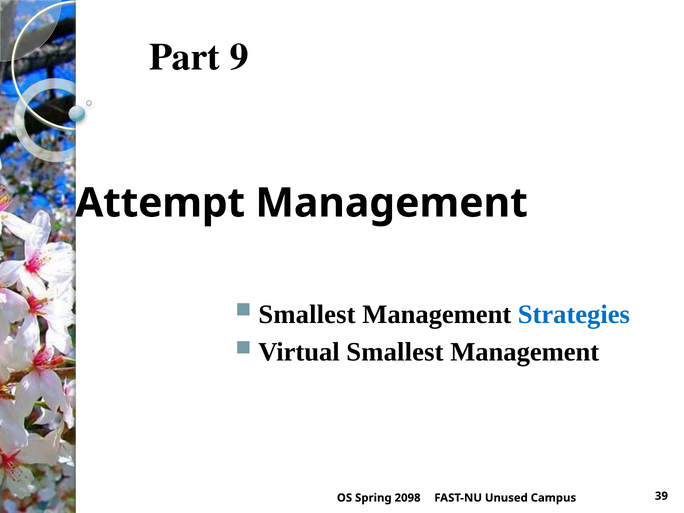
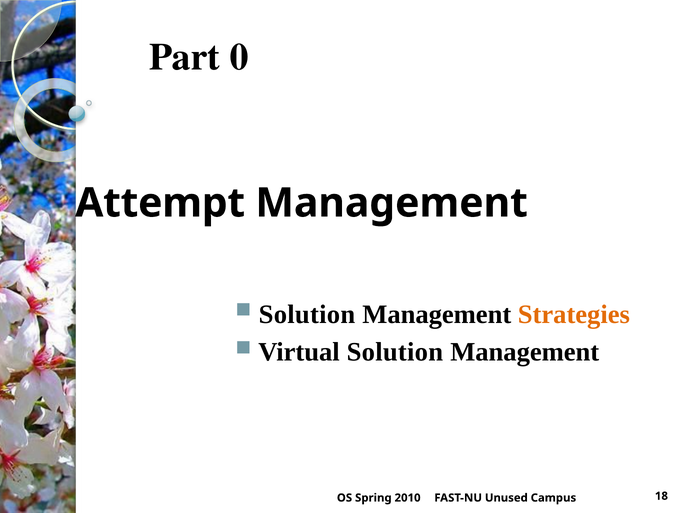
9: 9 -> 0 (239, 57)
Smallest: Smallest -> Solution (307, 314)
Strategies colour: blue -> orange (574, 314)
Virtual Smallest: Smallest -> Solution (395, 352)
2098: 2098 -> 2010 (408, 498)
39: 39 -> 18 (661, 496)
